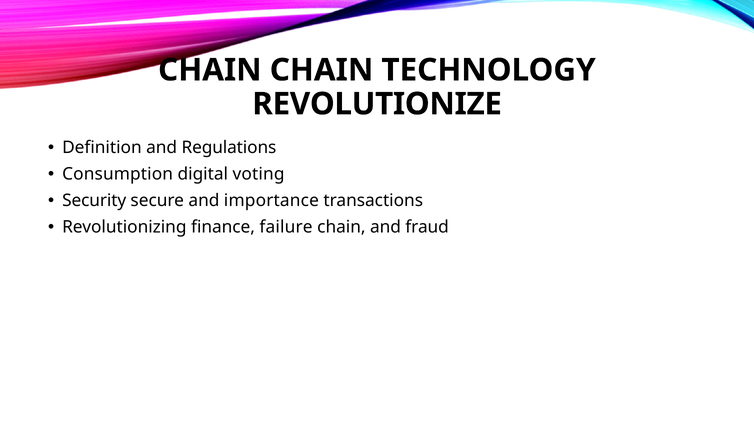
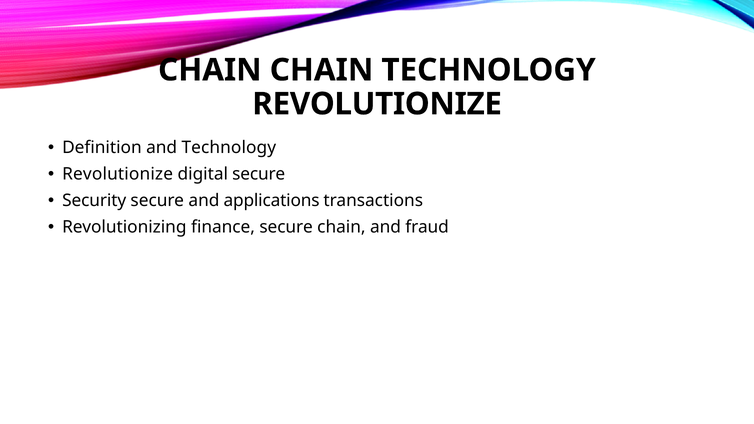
and Regulations: Regulations -> Technology (229, 148)
Consumption: Consumption -> Revolutionize (118, 174)
digital voting: voting -> secure (259, 174)
importance: importance -> applications (272, 201)
finance failure: failure -> secure (286, 227)
